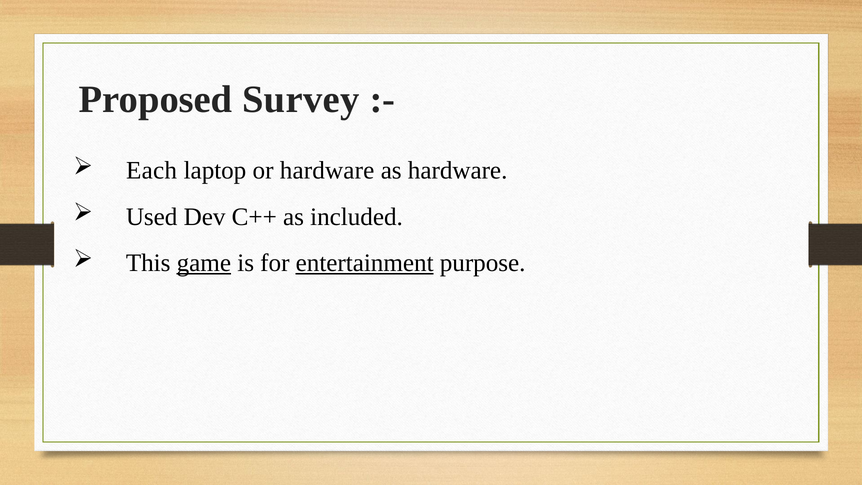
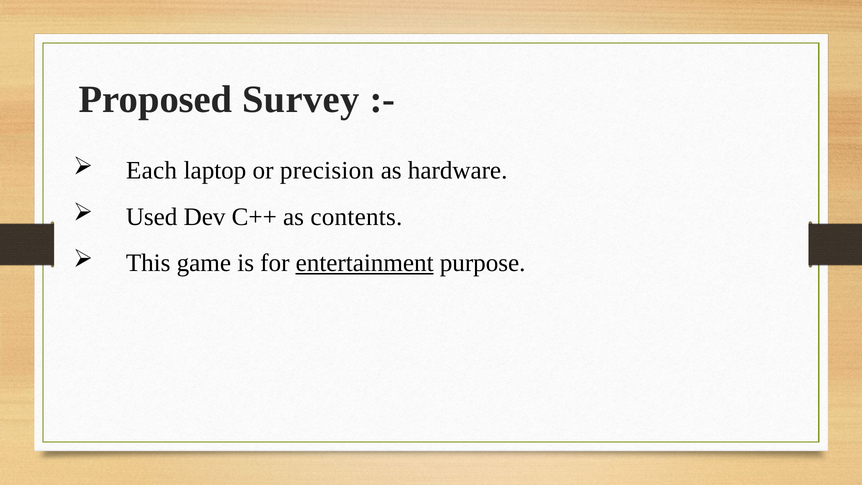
or hardware: hardware -> precision (327, 170)
included: included -> contents (356, 217)
game underline: present -> none (204, 263)
